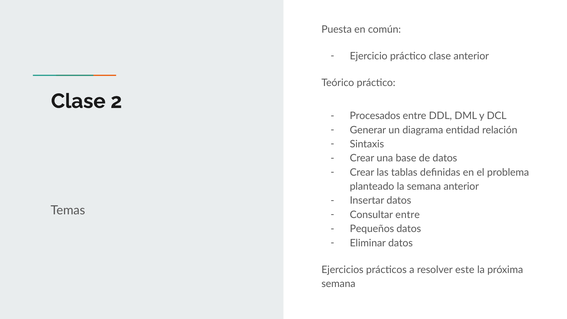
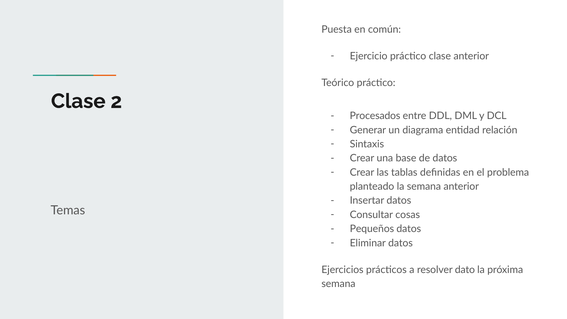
Consultar entre: entre -> cosas (408, 215)
este: este -> dato (465, 270)
